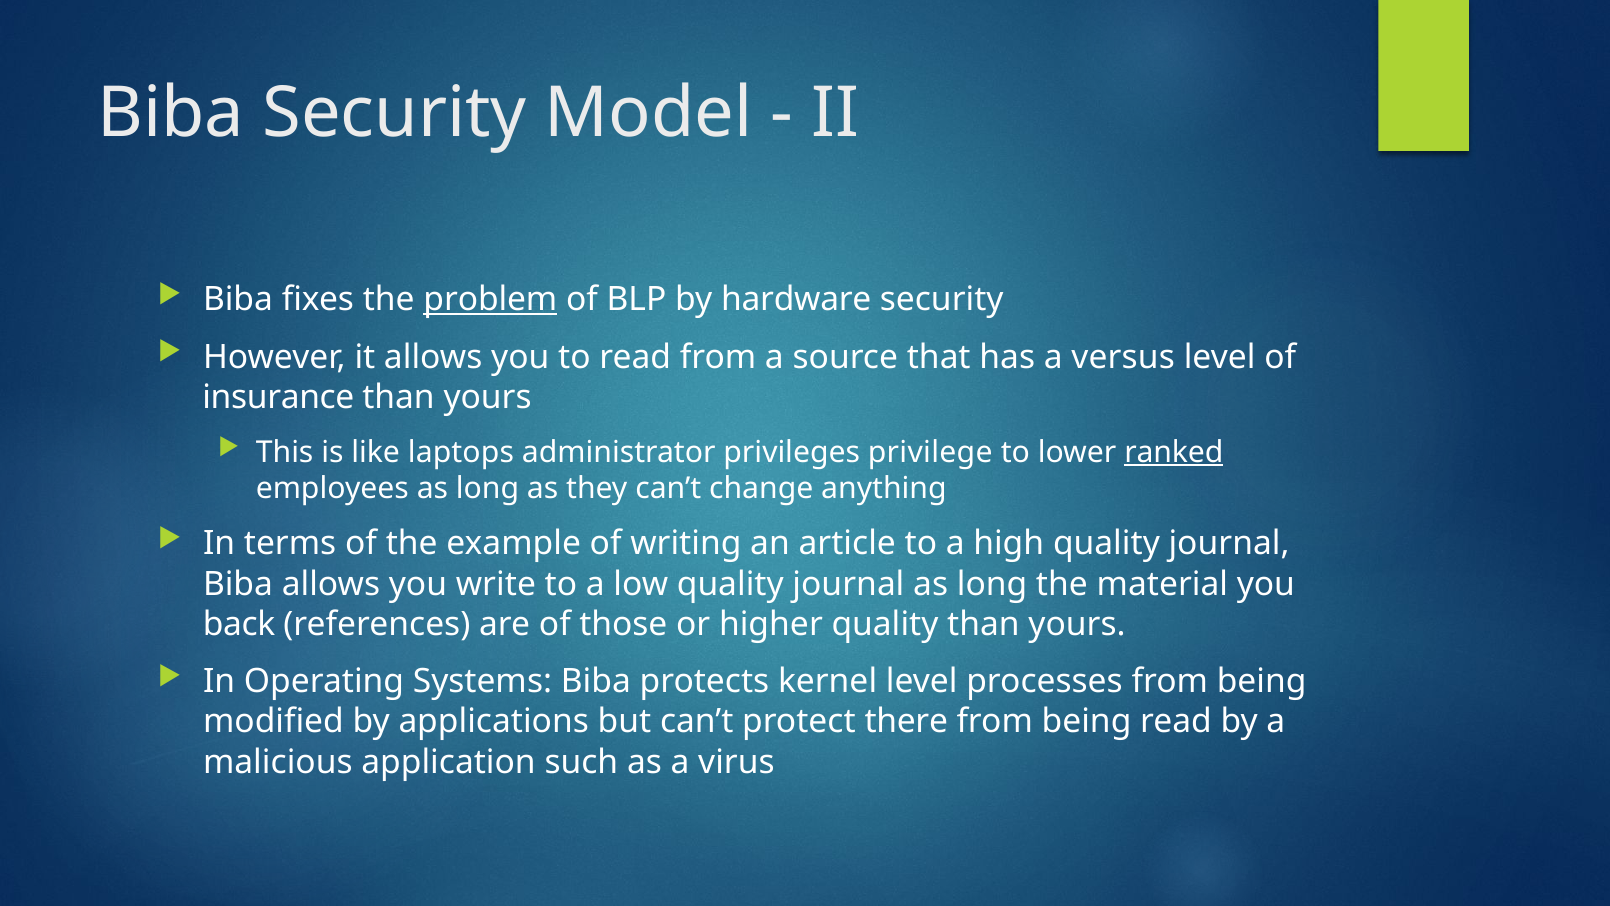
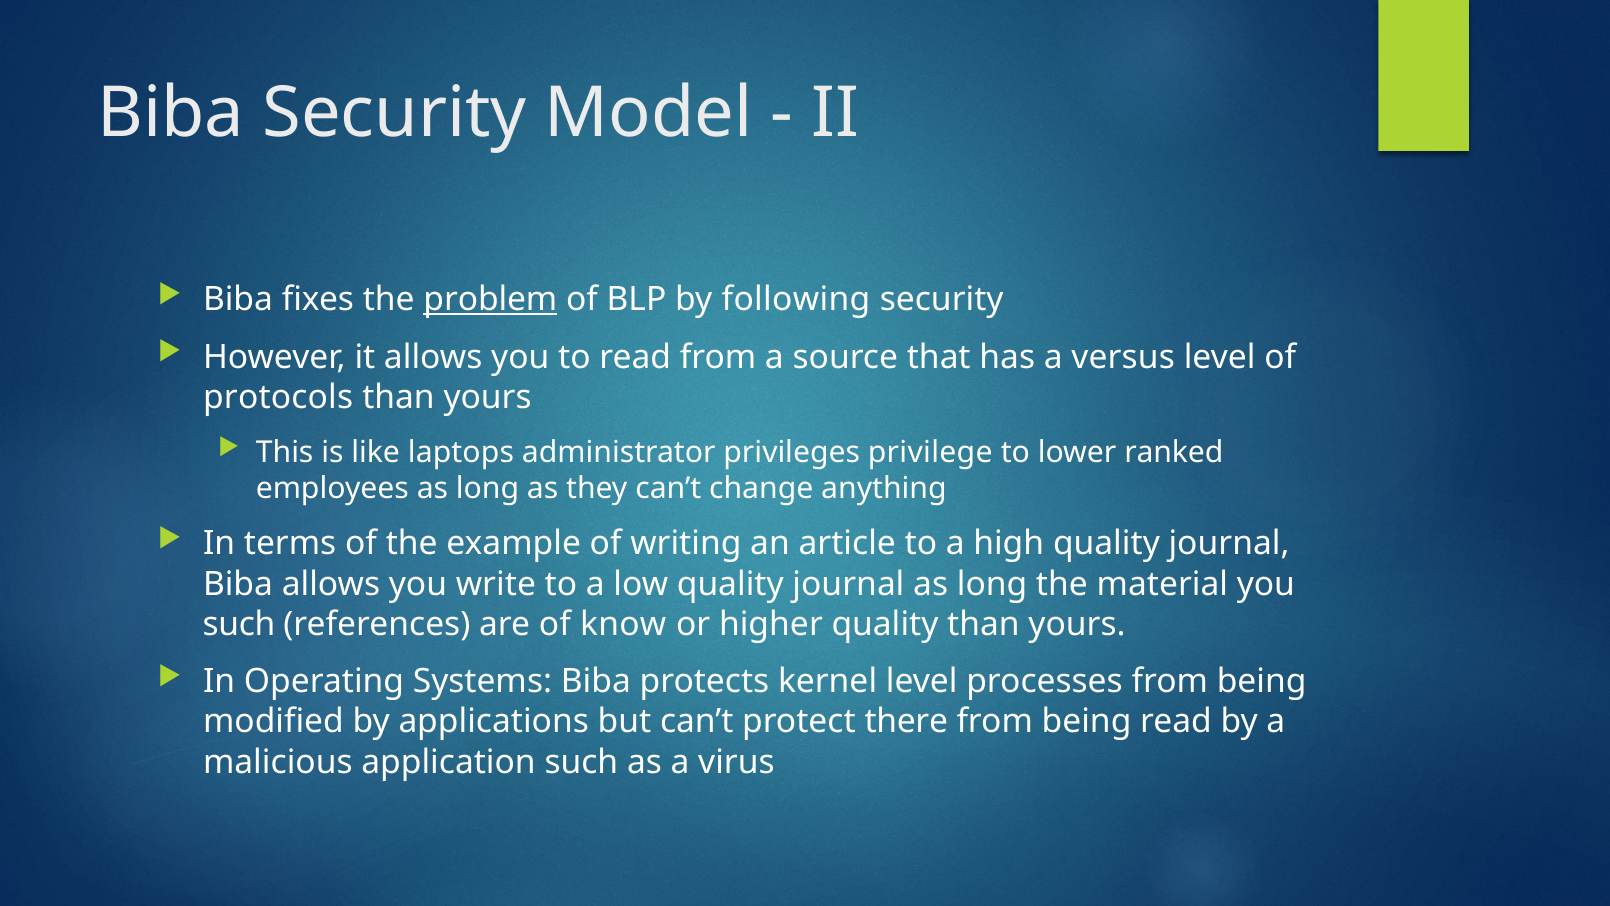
hardware: hardware -> following (796, 300)
insurance: insurance -> protocols (278, 397)
ranked underline: present -> none (1174, 452)
back: back -> such (239, 624)
those: those -> know (623, 624)
